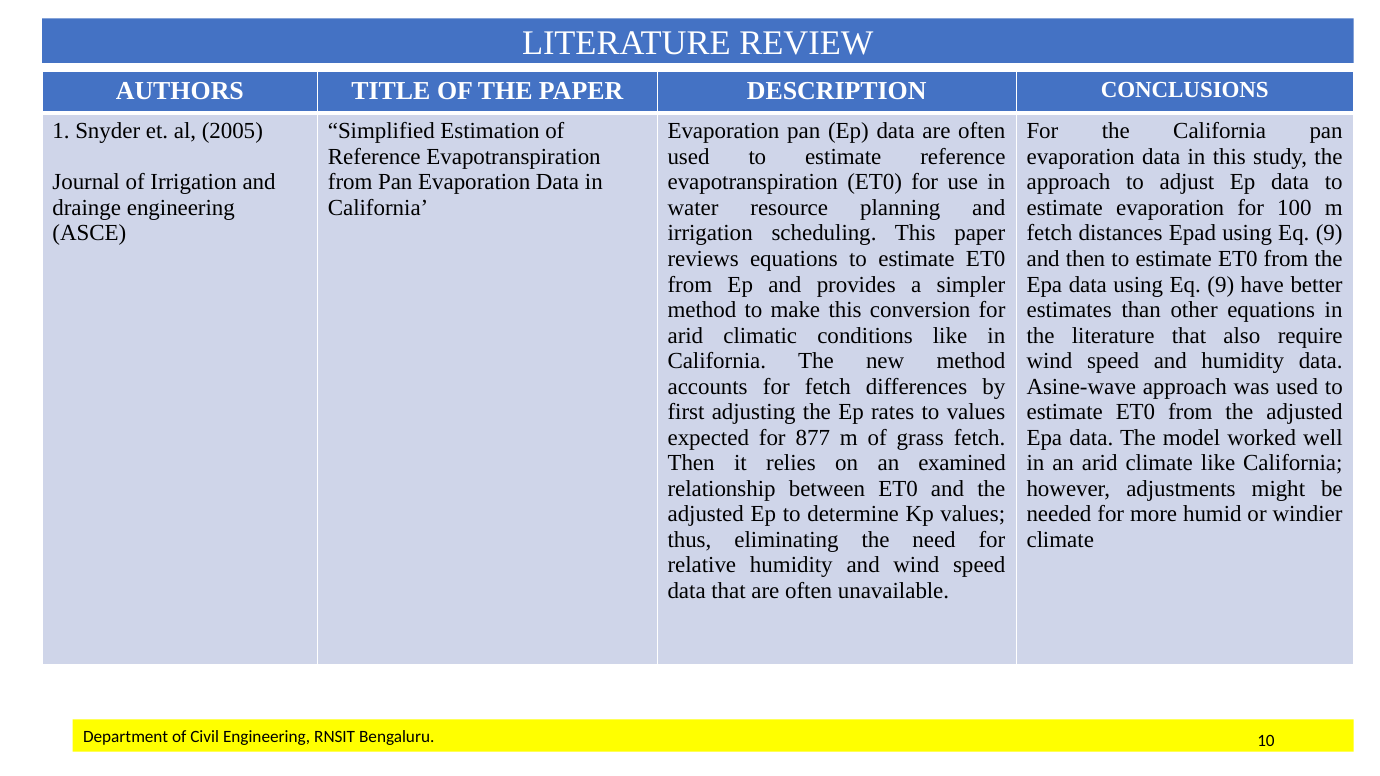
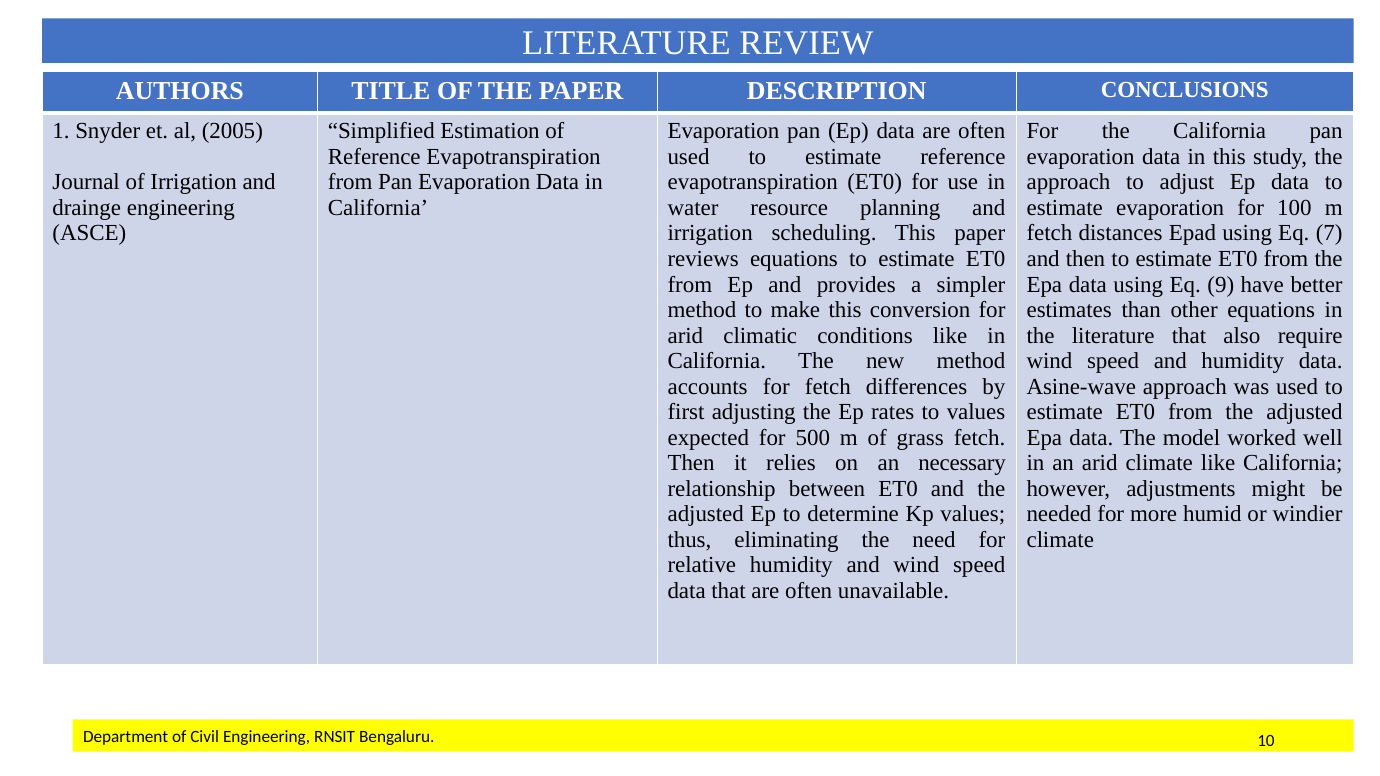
Epad using Eq 9: 9 -> 7 (1329, 233)
877: 877 -> 500 (813, 438)
examined: examined -> necessary (962, 463)
